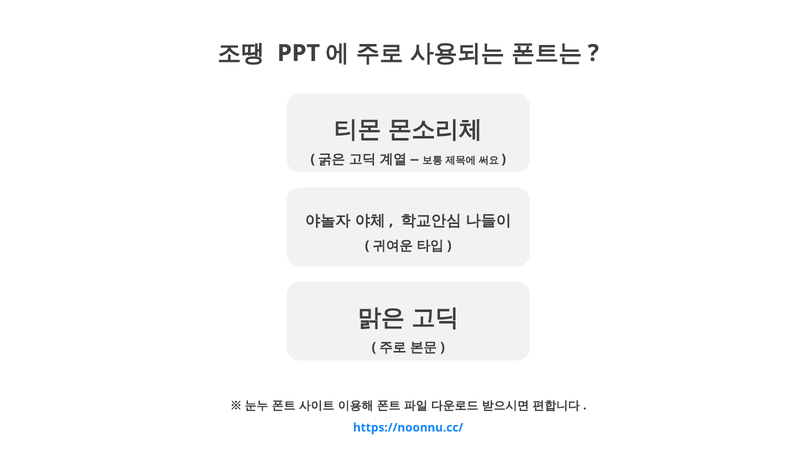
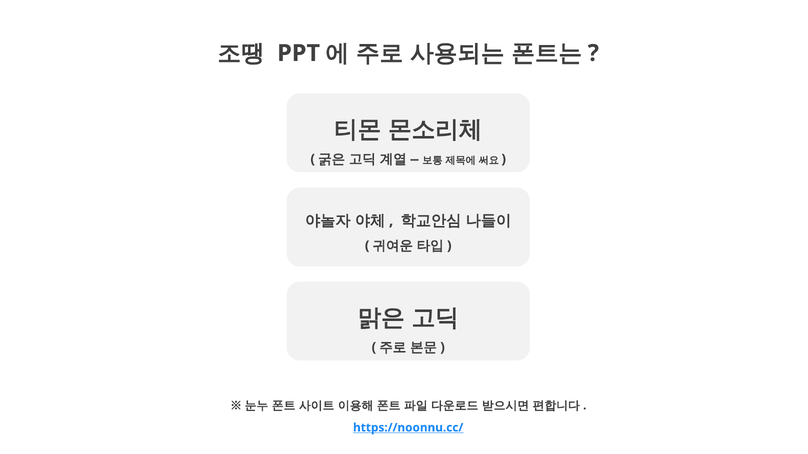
https://noonnu.cc/ underline: none -> present (408, 428)
